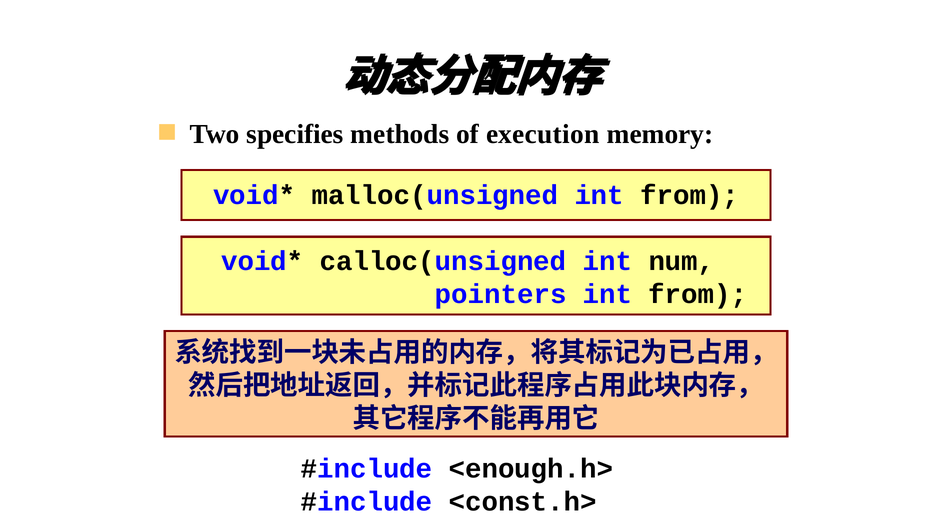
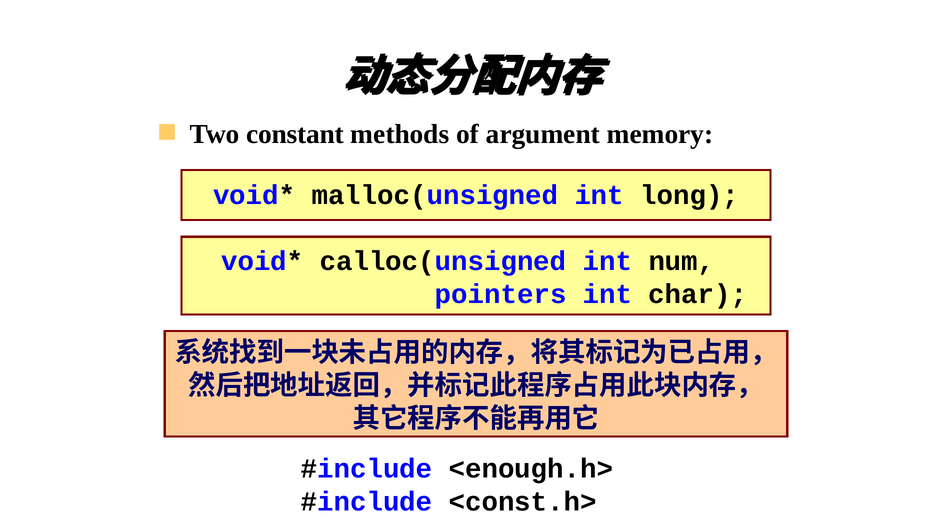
specifies: specifies -> constant (295, 134)
execution: execution -> argument (543, 134)
malloc(unsigned int from: from -> long (690, 195)
from: from -> char (698, 294)
